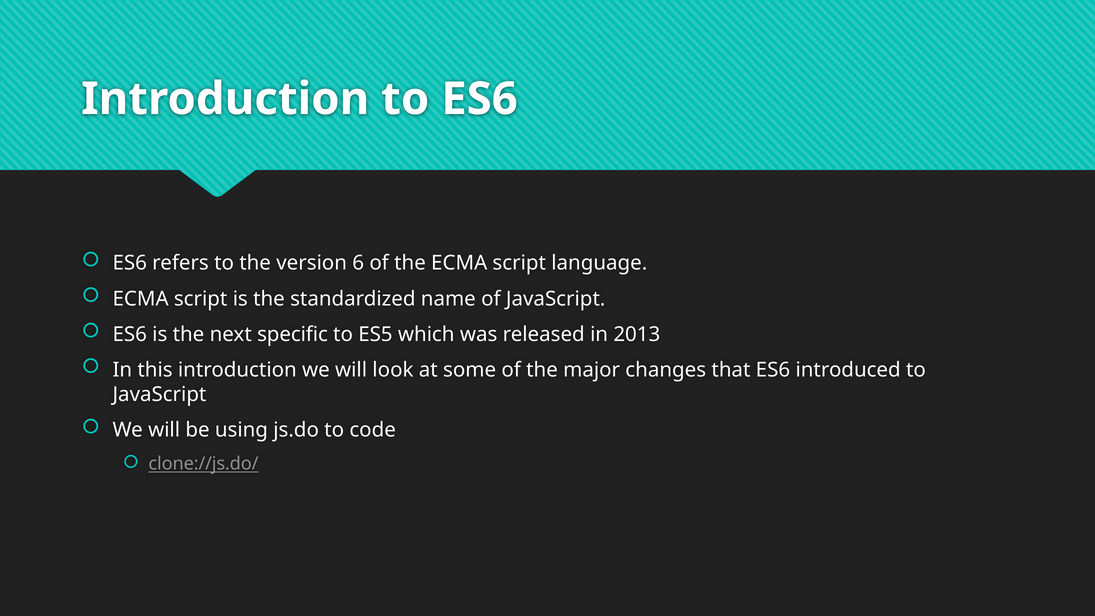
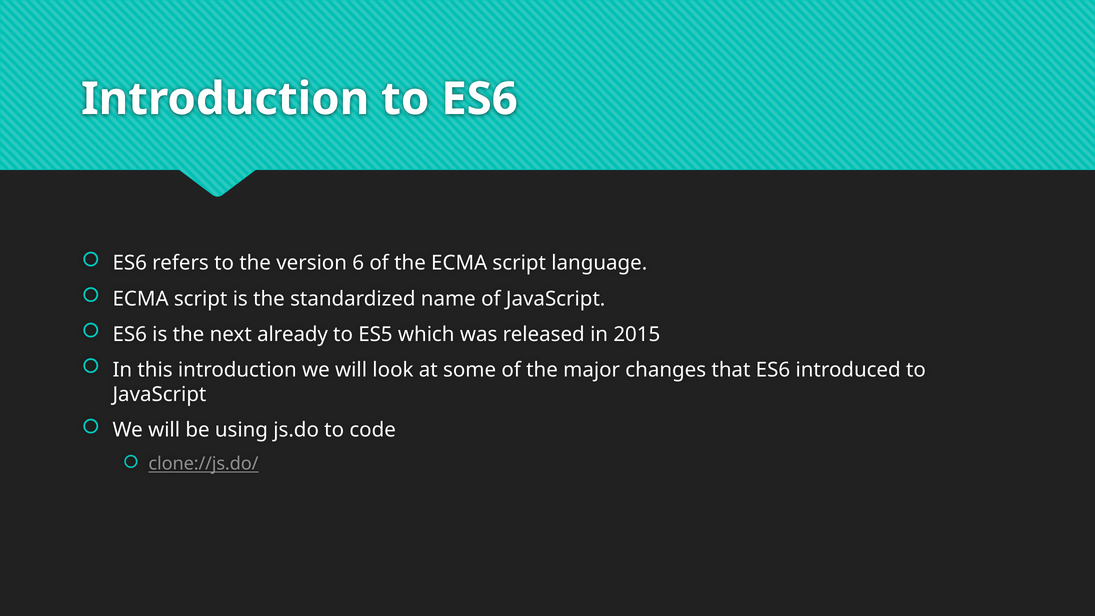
specific: specific -> already (293, 334)
2013: 2013 -> 2015 (637, 334)
